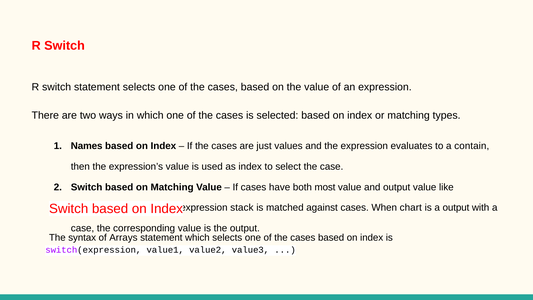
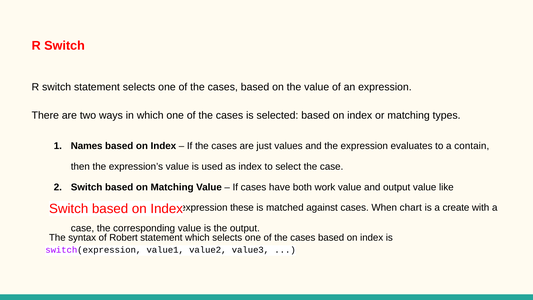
most: most -> work (325, 187)
stack: stack -> these (242, 208)
a output: output -> create (456, 208)
Arrays: Arrays -> Robert (124, 238)
